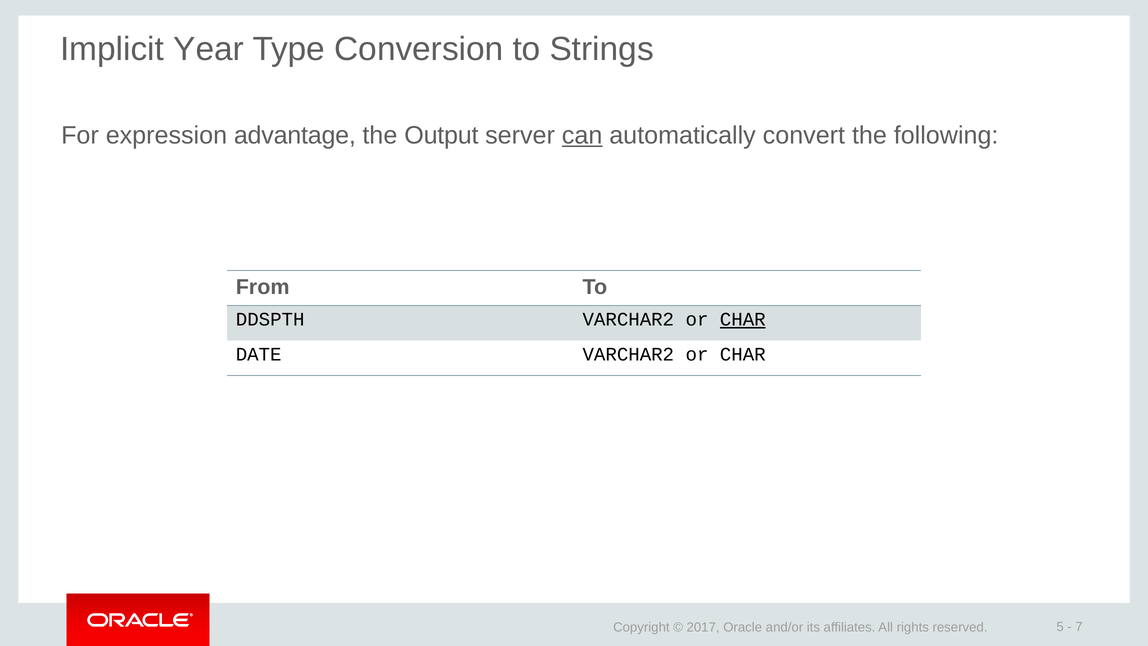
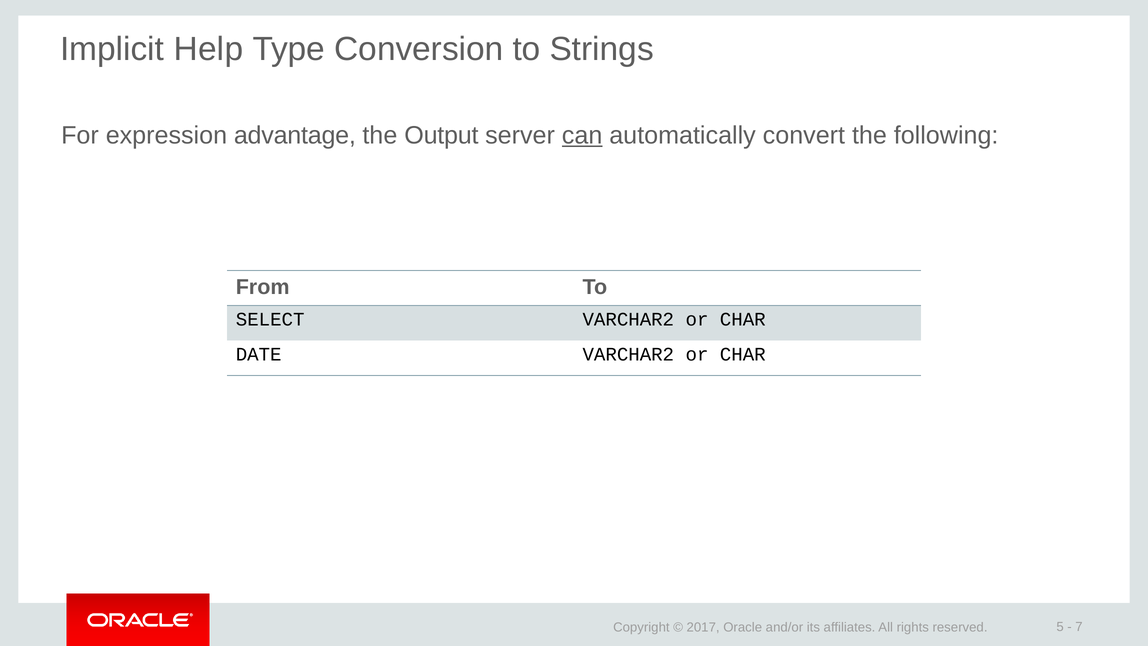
Year: Year -> Help (208, 49)
DDSPTH: DDSPTH -> SELECT (270, 319)
CHAR underline: present -> none (743, 319)
